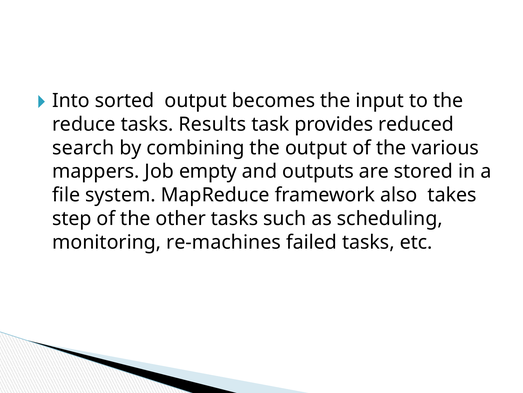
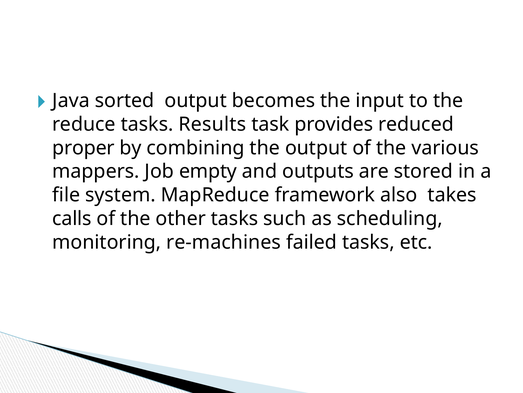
Into: Into -> Java (71, 100)
search: search -> proper (84, 148)
step: step -> calls (72, 218)
